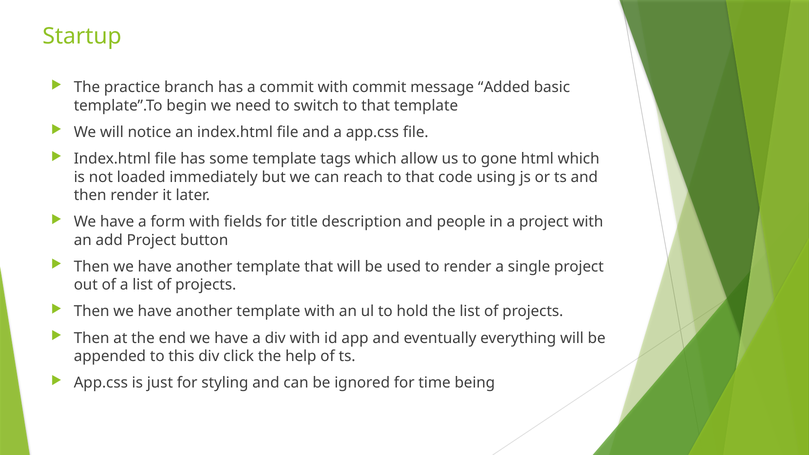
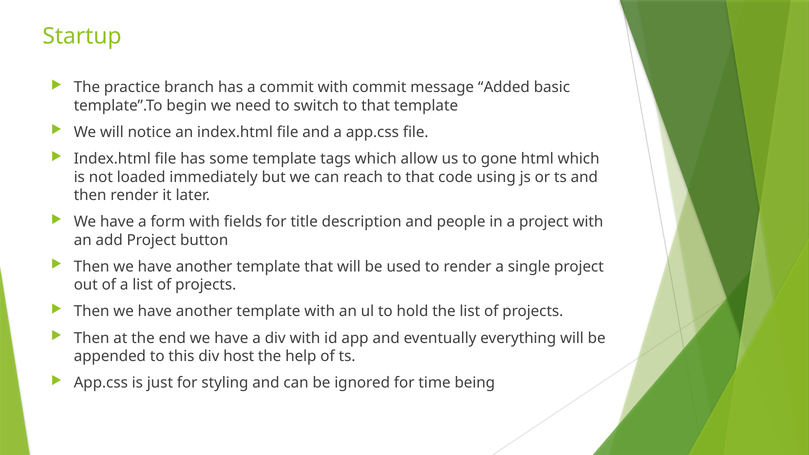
click: click -> host (239, 356)
